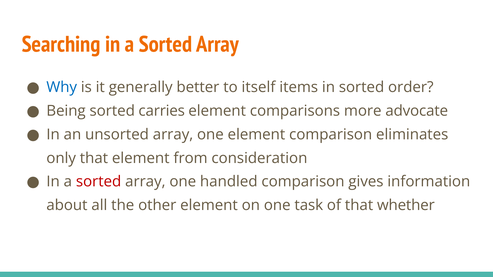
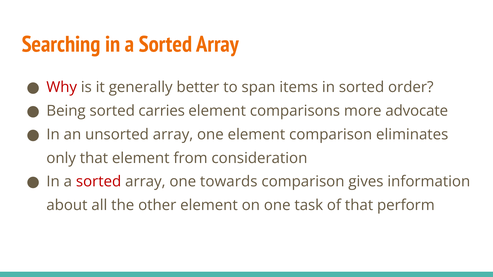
Why colour: blue -> red (62, 87)
itself: itself -> span (259, 87)
handled: handled -> towards (229, 182)
whether: whether -> perform (406, 206)
